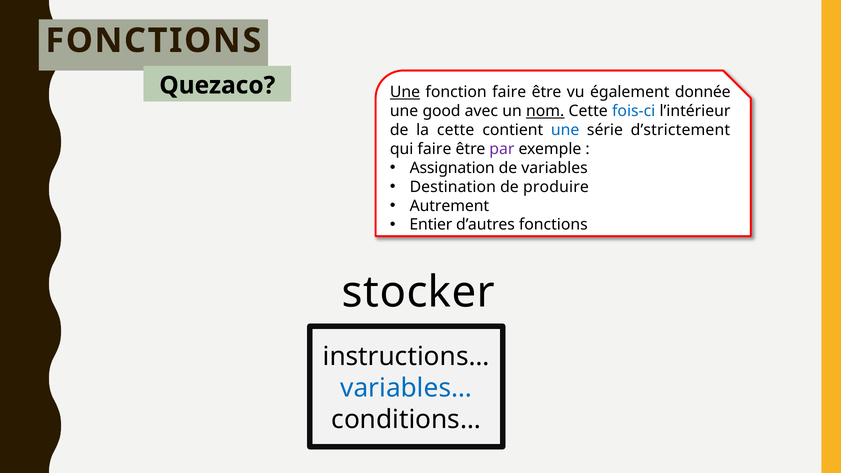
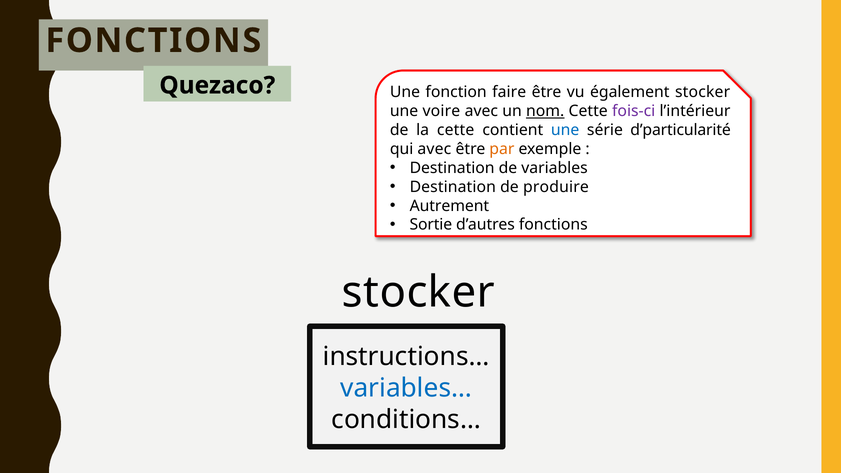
Une underline: present -> none (405, 92)
également donnée: donnée -> stocker (703, 92)
good: good -> voire (441, 111)
fois-ci colour: blue -> purple (634, 111)
d’strictement: d’strictement -> d’particularité (681, 130)
qui faire: faire -> avec (434, 149)
par colour: purple -> orange (502, 149)
Assignation: Assignation -> Destination (452, 168)
Entier: Entier -> Sortie (431, 225)
